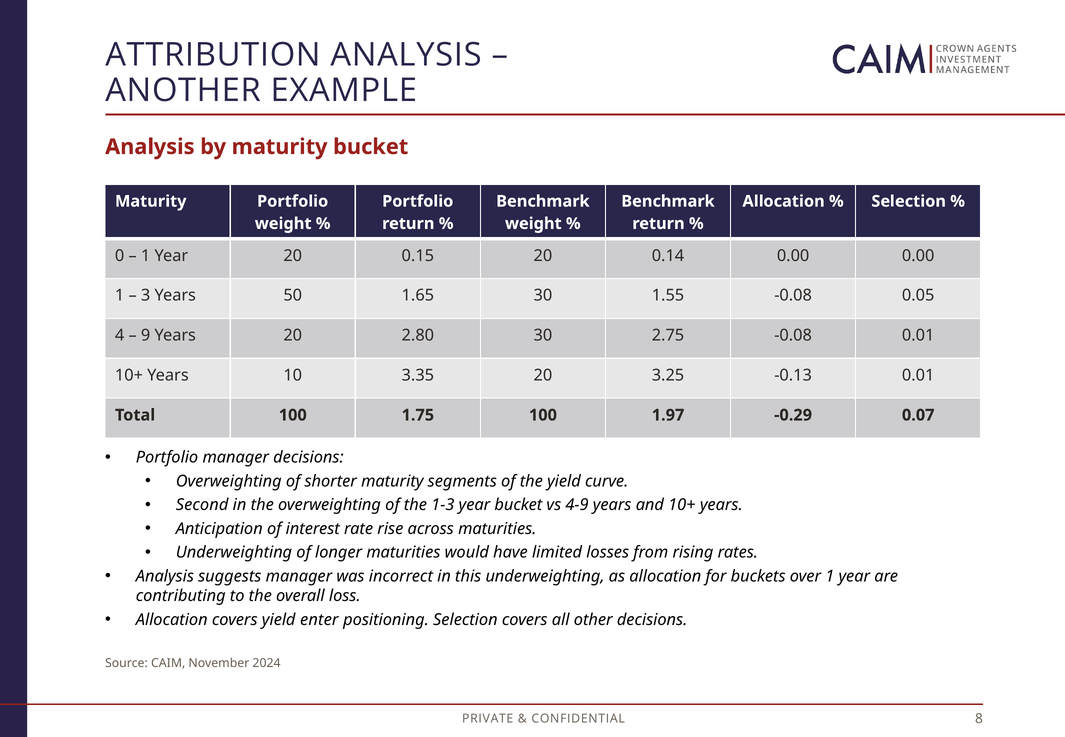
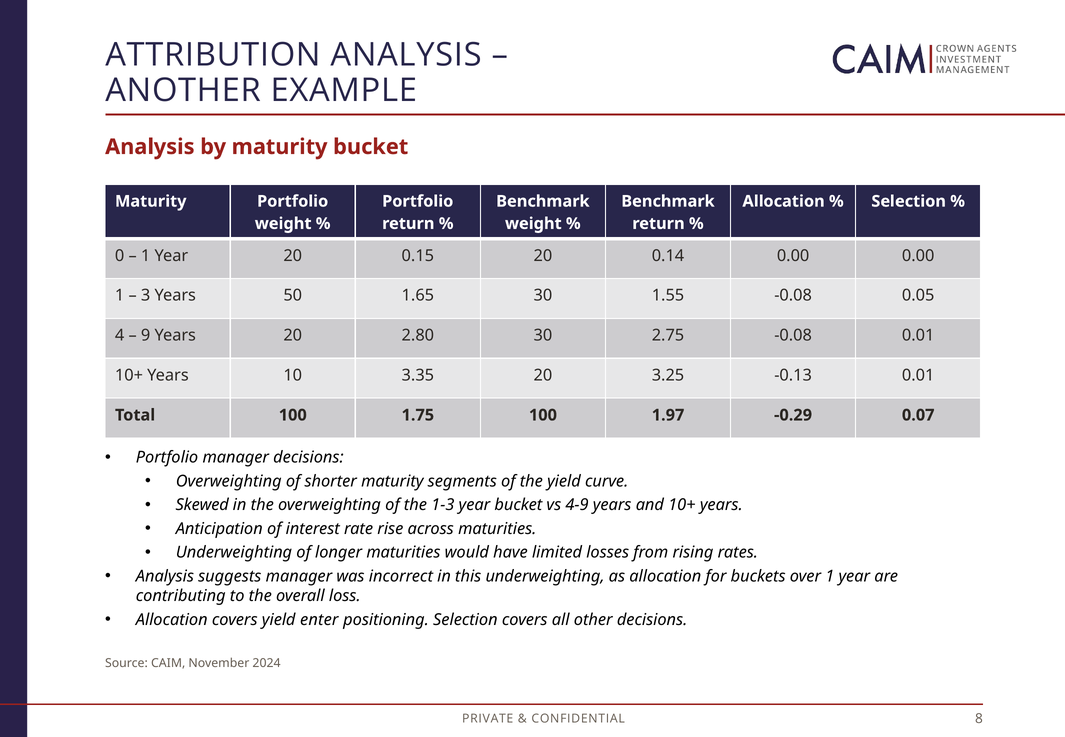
Second: Second -> Skewed (202, 505)
